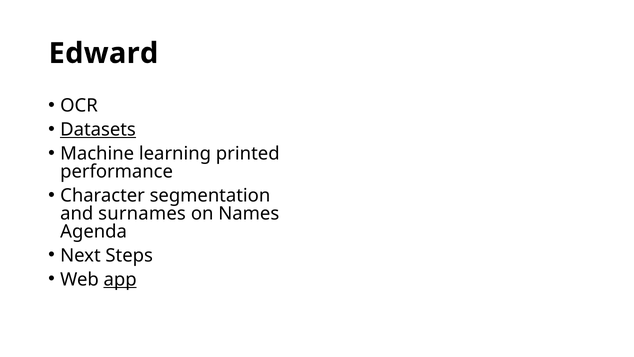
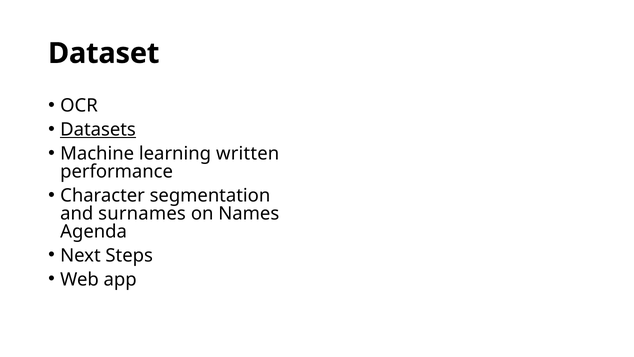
Edward: Edward -> Dataset (104, 53)
printed: printed -> written (248, 153)
app underline: present -> none (120, 279)
